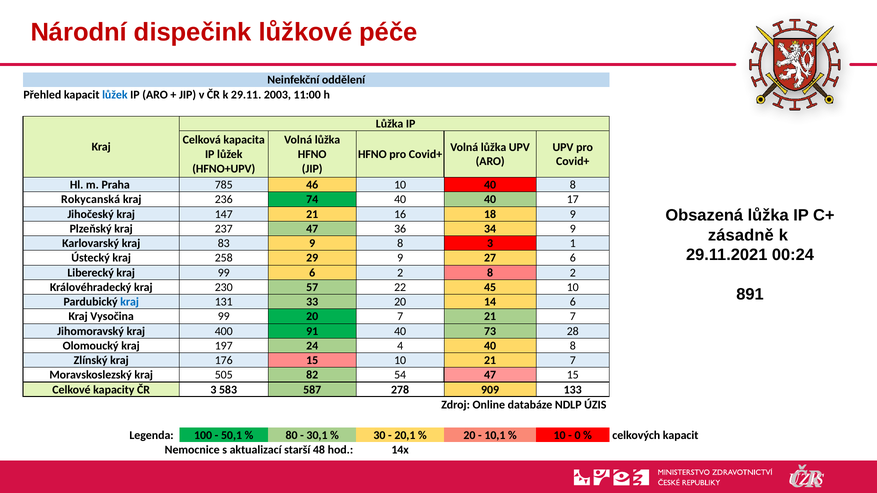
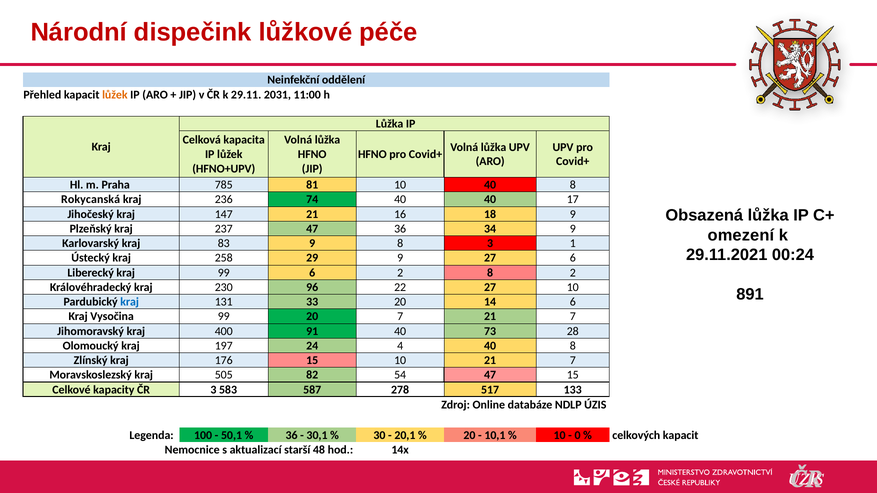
lůžek colour: blue -> orange (115, 95)
2003: 2003 -> 2031 (277, 95)
46: 46 -> 81 (312, 185)
zásadně: zásadně -> omezení (741, 235)
57: 57 -> 96 (312, 287)
22 45: 45 -> 27 (490, 287)
909: 909 -> 517 (490, 390)
80: 80 -> 36 (292, 435)
